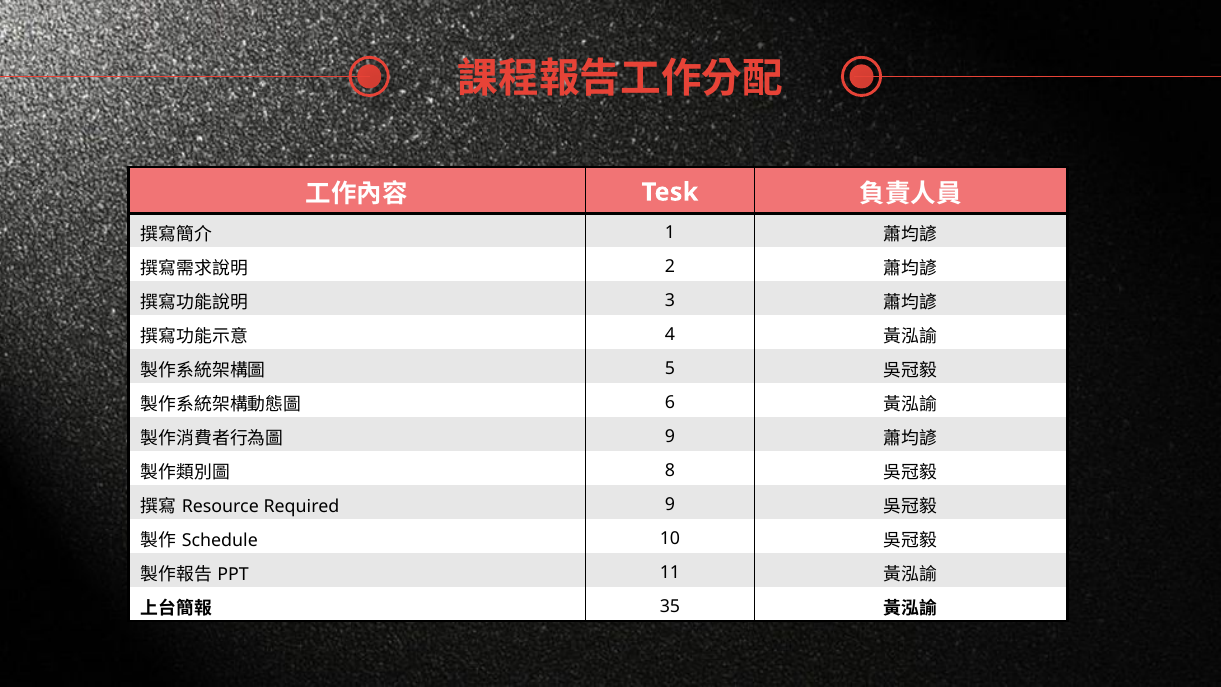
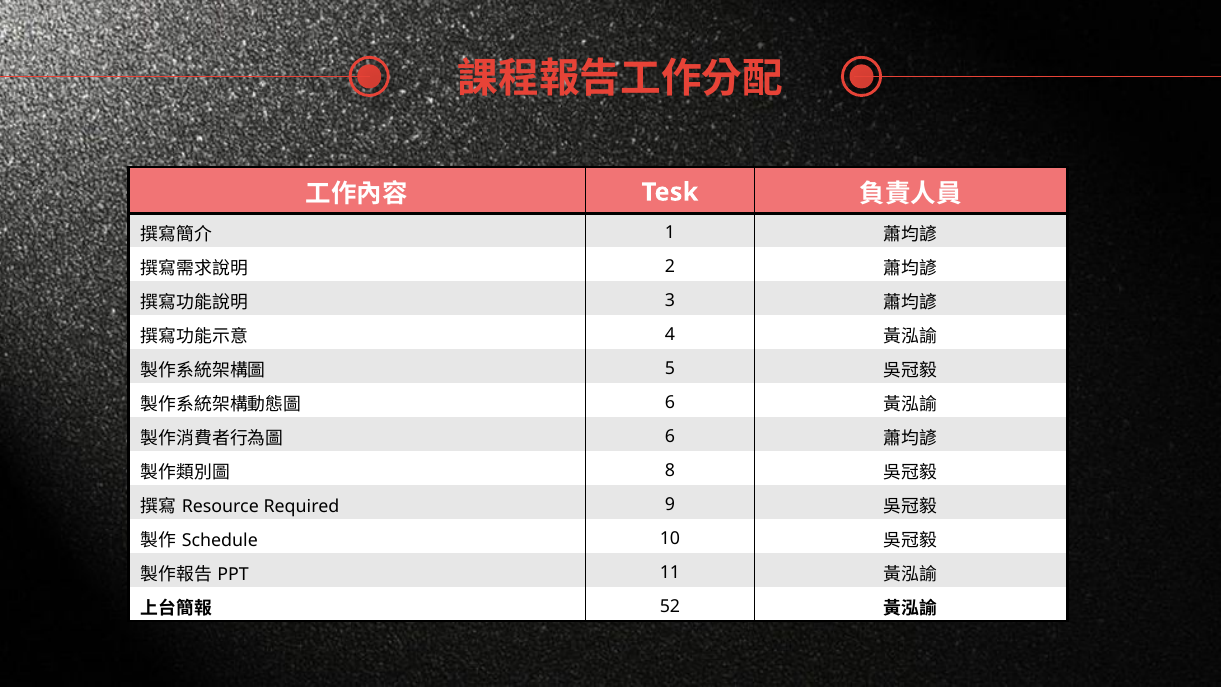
9: 9 -> 6 (670, 437)
35: 35 -> 52 (670, 606)
